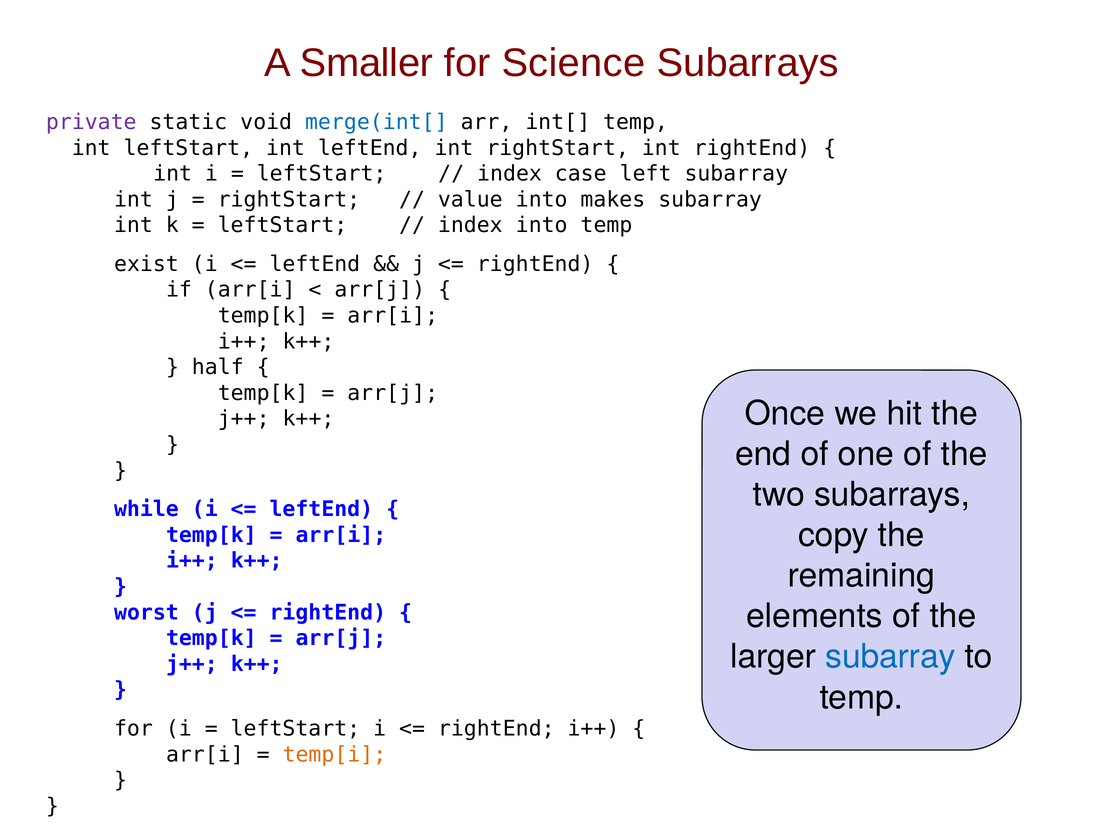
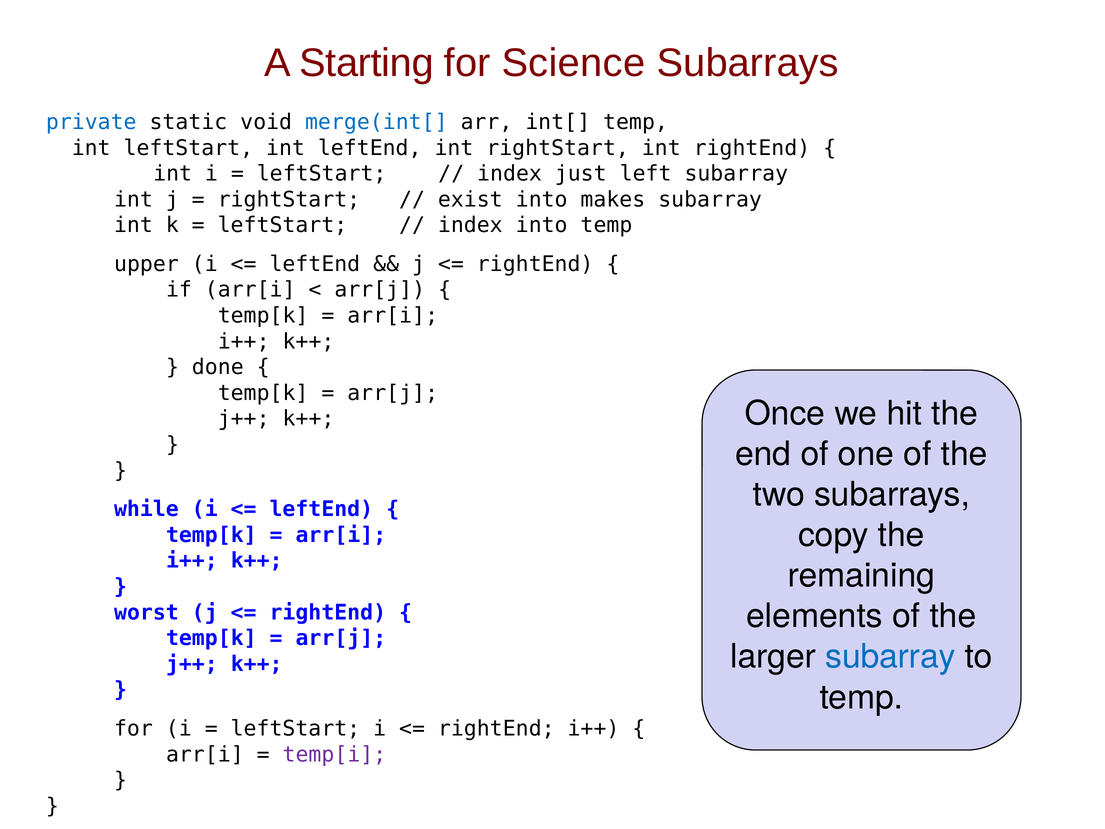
Smaller: Smaller -> Starting (367, 63)
private colour: purple -> blue (91, 122)
case: case -> just (581, 174)
value: value -> exist (470, 200)
exist: exist -> upper (146, 264)
half: half -> done (218, 367)
temp[i colour: orange -> purple (334, 754)
